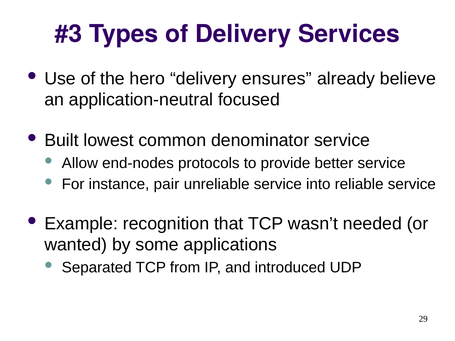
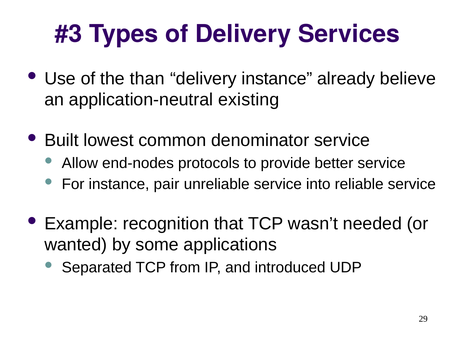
hero: hero -> than (147, 79)
delivery ensures: ensures -> instance (277, 79)
focused: focused -> existing (249, 100)
